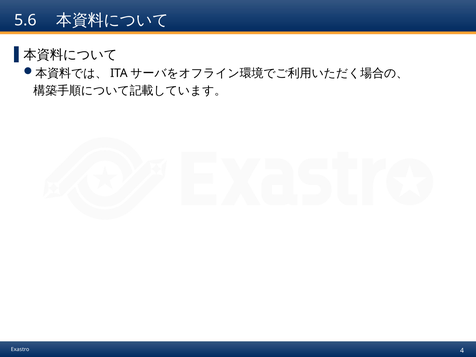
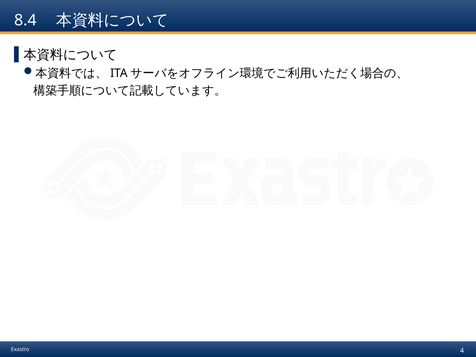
5.6: 5.6 -> 8.4 (25, 20)
